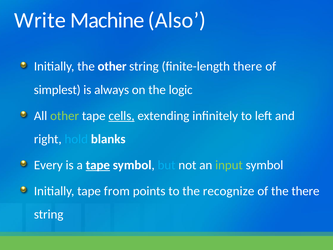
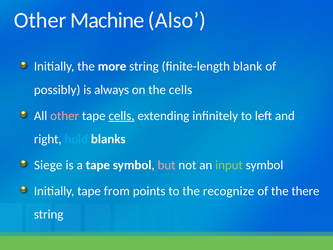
Write: Write -> Other (40, 20)
the other: other -> more (112, 66)
finite-length there: there -> blank (248, 66)
simplest: simplest -> possibly (57, 90)
the logic: logic -> cells (181, 90)
other colour: light green -> pink (65, 116)
Every: Every -> Siege (48, 165)
tape underline: present -> none (98, 165)
but colour: light blue -> pink (167, 165)
